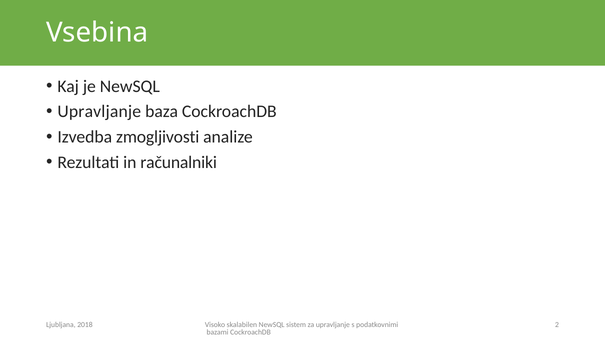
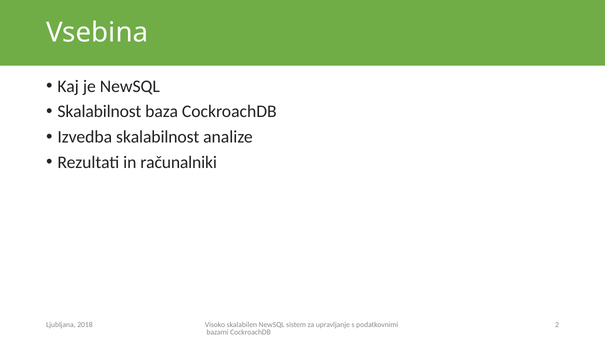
Upravljanje: Upravljanje -> Skalabilnost (99, 112)
Izvedba zmogljivosti: zmogljivosti -> skalabilnost (158, 137)
